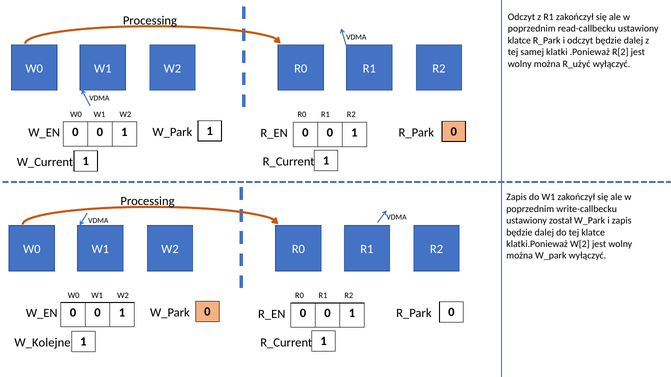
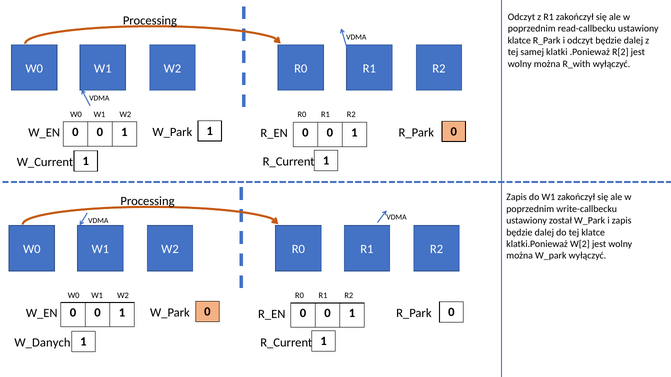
R_użyć: R_użyć -> R_with (577, 64)
W_Kolejne: W_Kolejne -> W_Danych (42, 343)
